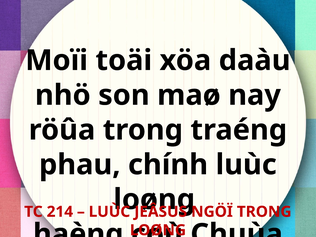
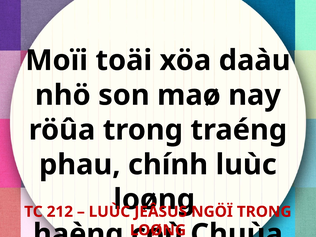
214: 214 -> 212 (60, 212)
